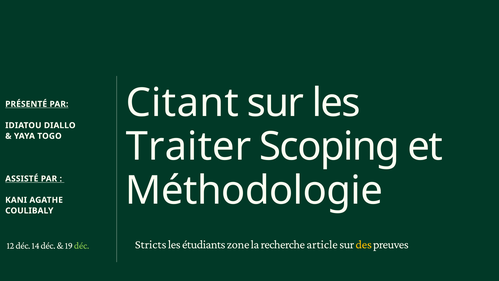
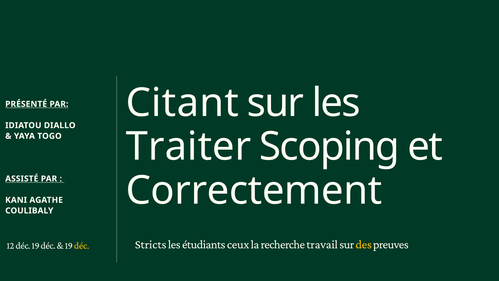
Méthodologie: Méthodologie -> Correctement (254, 190)
zone: zone -> ceux (238, 244)
article: article -> travail (322, 244)
déc 14: 14 -> 19 (36, 245)
déc colour: light green -> yellow (82, 245)
